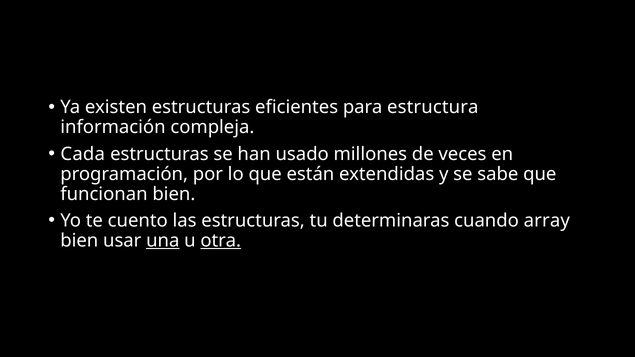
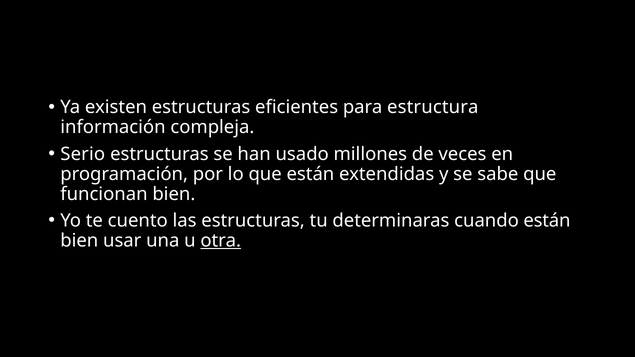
Cada: Cada -> Serio (83, 154)
cuando array: array -> están (547, 221)
una underline: present -> none (163, 241)
